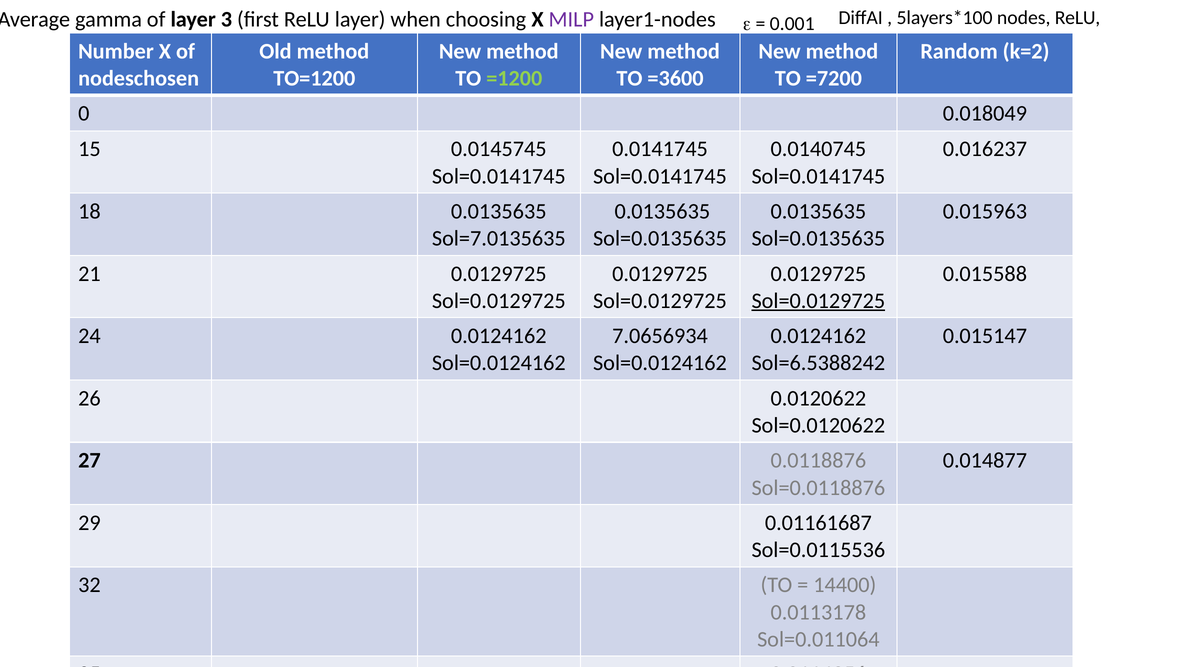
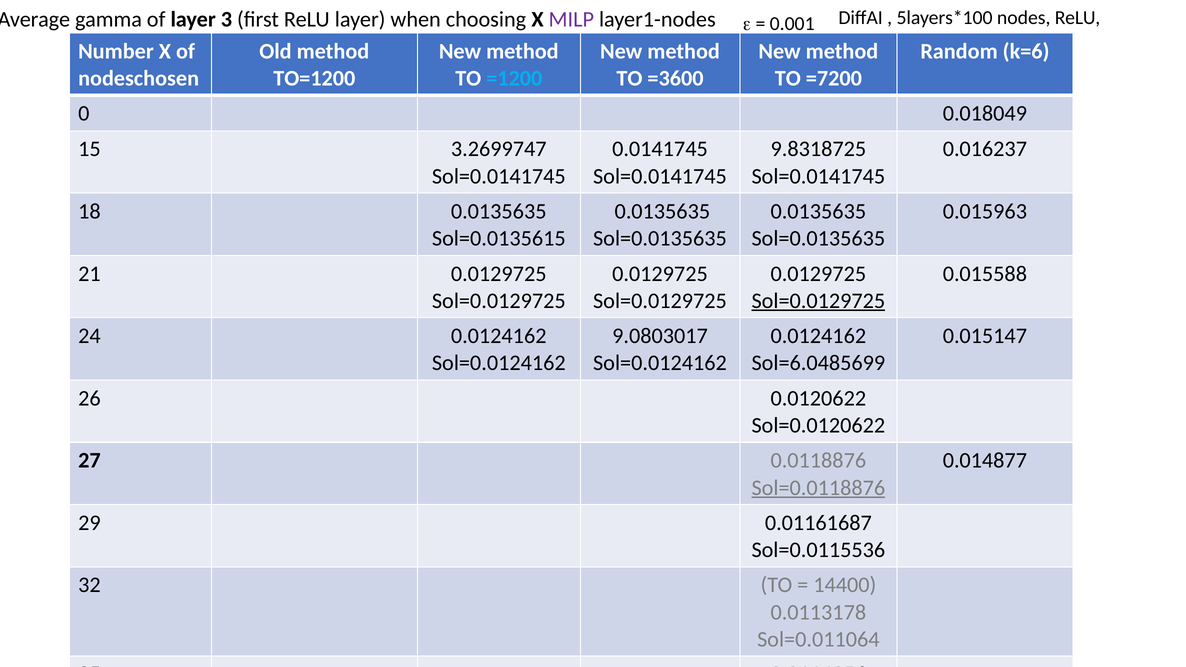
k=2: k=2 -> k=6 (1026, 51)
=1200 colour: light green -> light blue (514, 78)
0.0145745: 0.0145745 -> 3.2699747 (499, 149)
0.0140745: 0.0140745 -> 9.8318725 (818, 149)
Sol=7.0135635: Sol=7.0135635 -> Sol=0.0135615 (499, 239)
7.0656934: 7.0656934 -> 9.0803017 (660, 336)
Sol=6.5388242: Sol=6.5388242 -> Sol=6.0485699 (818, 363)
Sol=0.0118876 underline: none -> present (818, 488)
